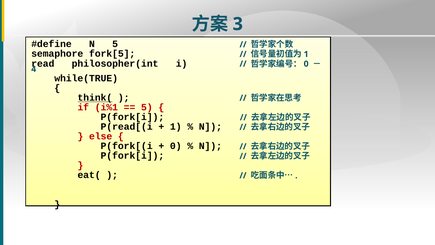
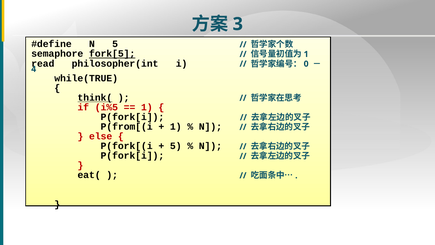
fork[5 underline: none -> present (112, 54)
i%1: i%1 -> i%5 (106, 107)
5: 5 -> 1 (147, 107)
P(read[(i: P(read[(i -> P(from[(i (127, 127)
0: 0 -> 5 (176, 146)
